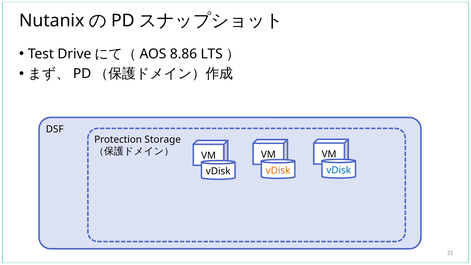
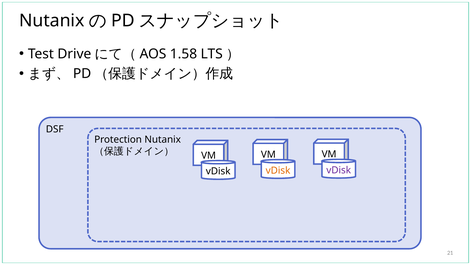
8.86: 8.86 -> 1.58 (184, 54)
Protection Storage: Storage -> Nutanix (163, 140)
vDisk colour: blue -> purple (339, 170)
